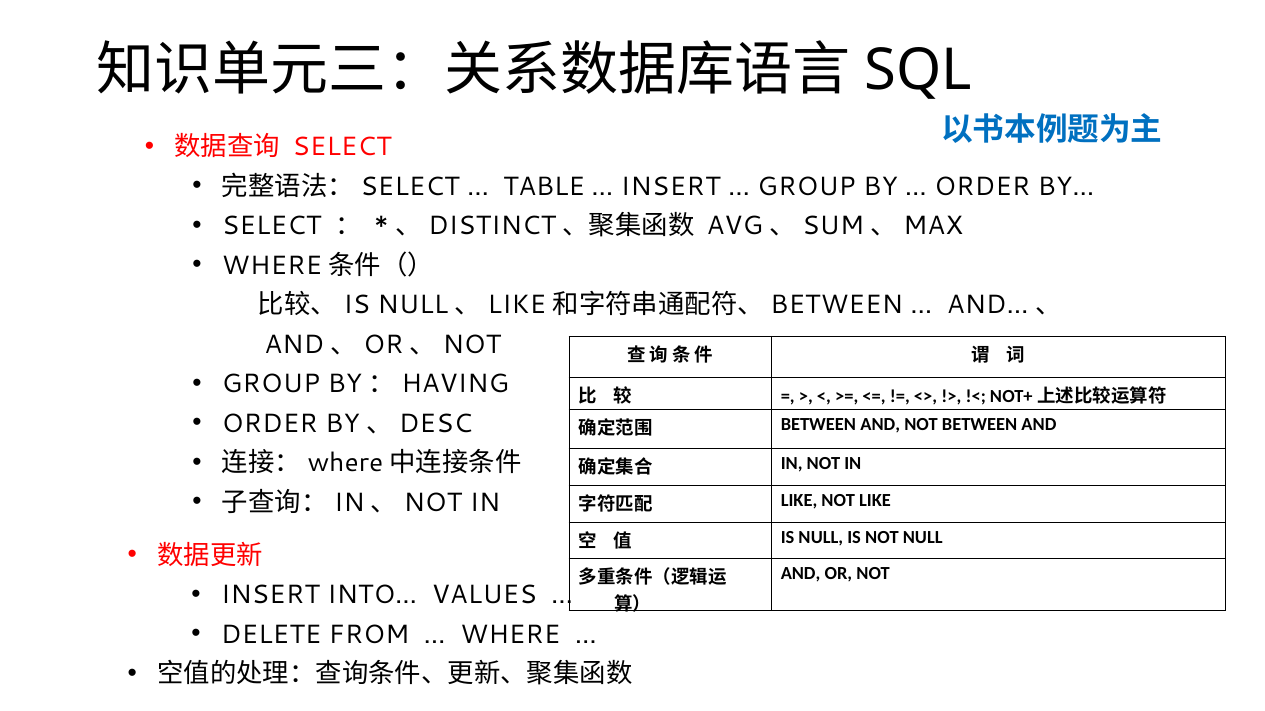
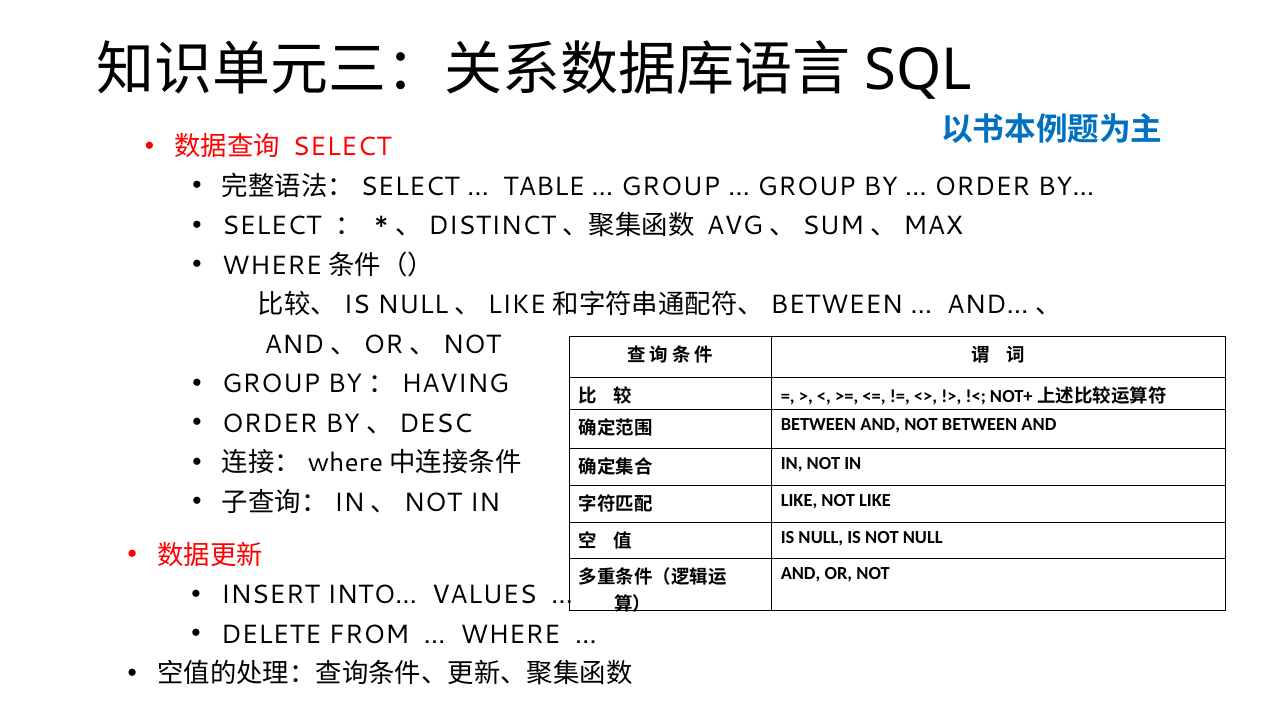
INSERT: INSERT -> GROUP (671, 187)
